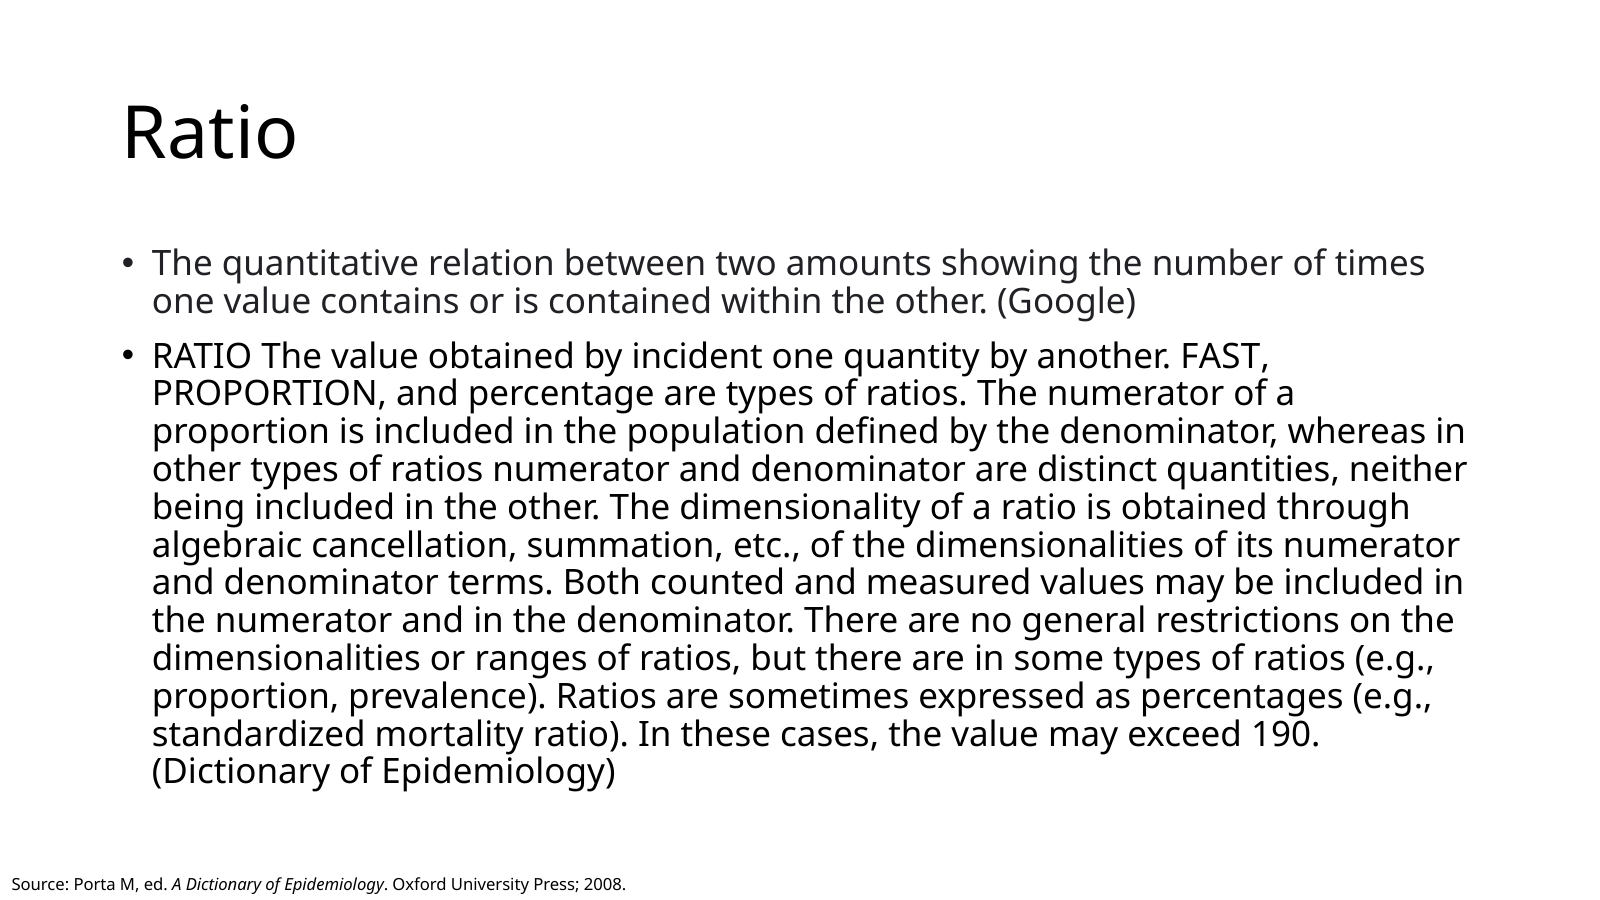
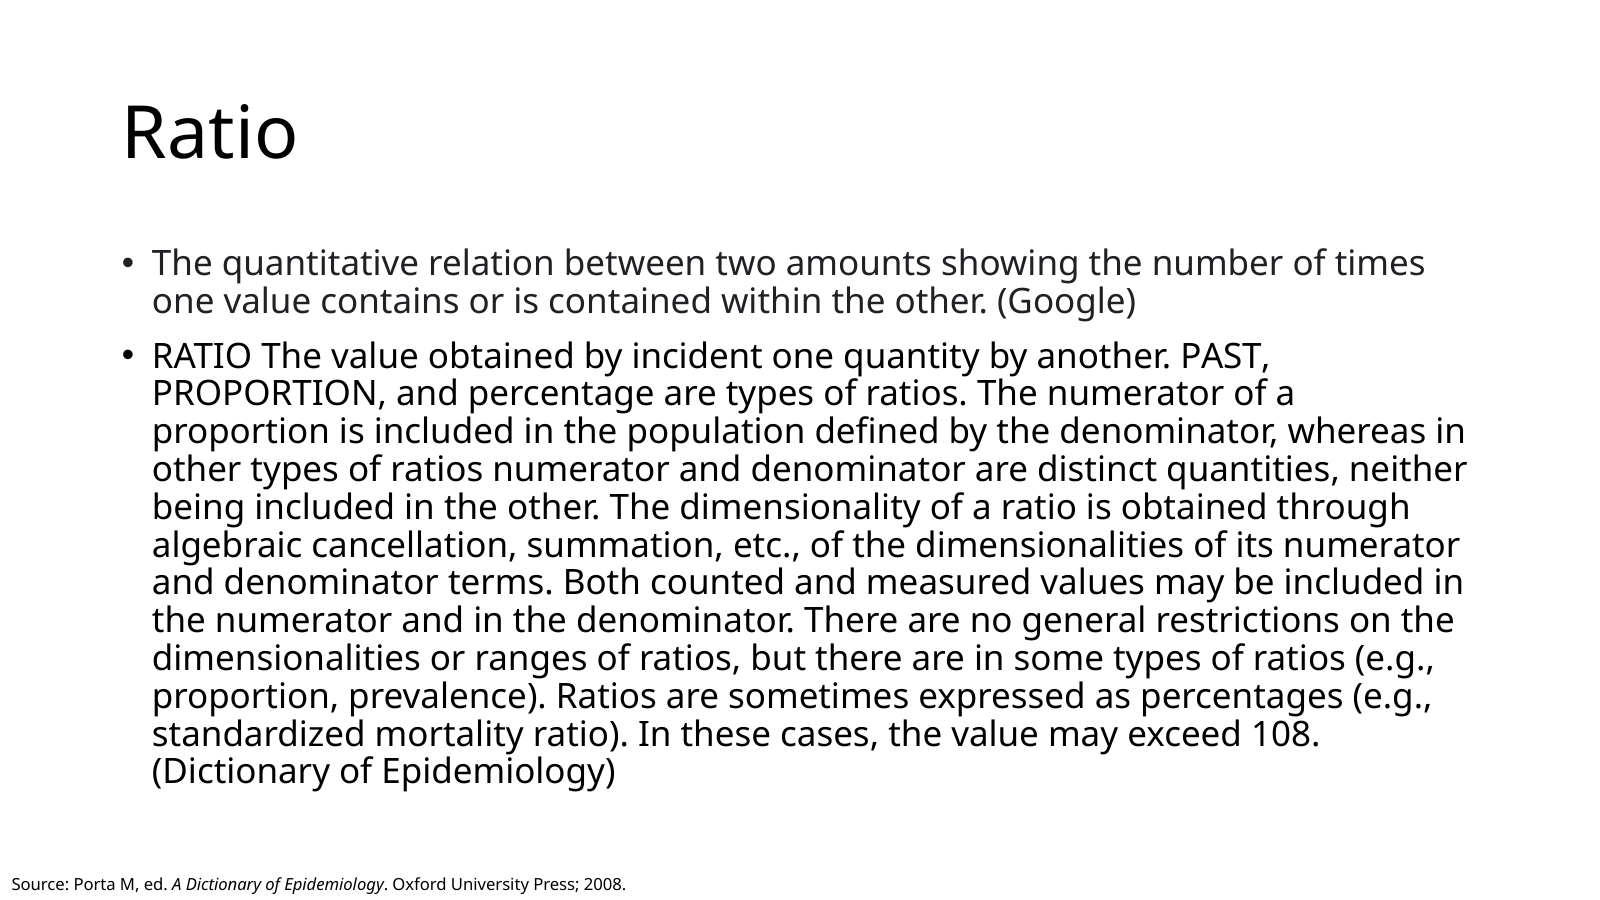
FAST: FAST -> PAST (1225, 357)
190: 190 -> 108 (1286, 734)
